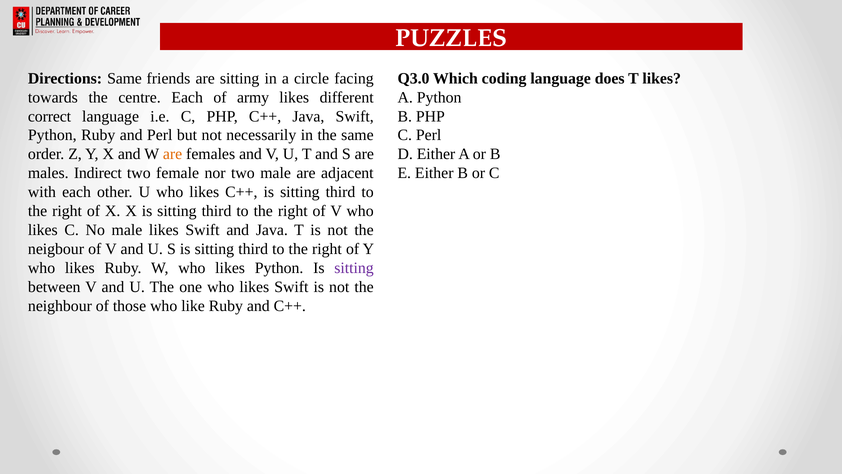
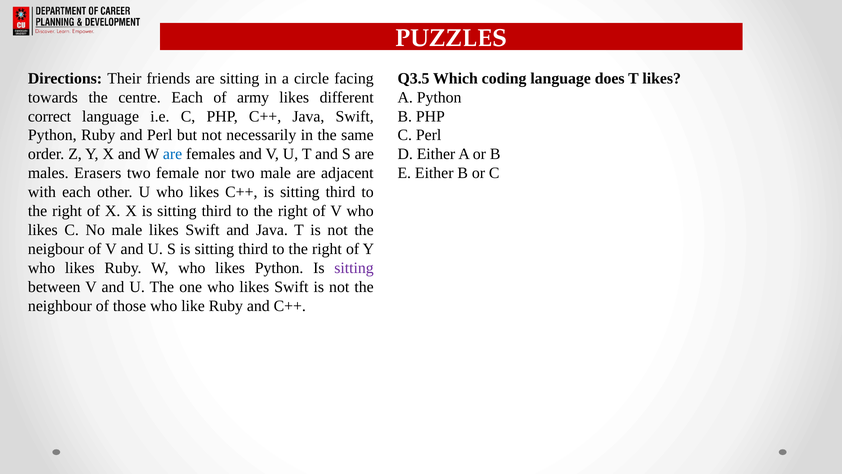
Directions Same: Same -> Their (124, 78)
Q3.0: Q3.0 -> Q3.5 (414, 78)
are colour: orange -> blue (173, 154)
Indirect: Indirect -> Erasers (98, 173)
